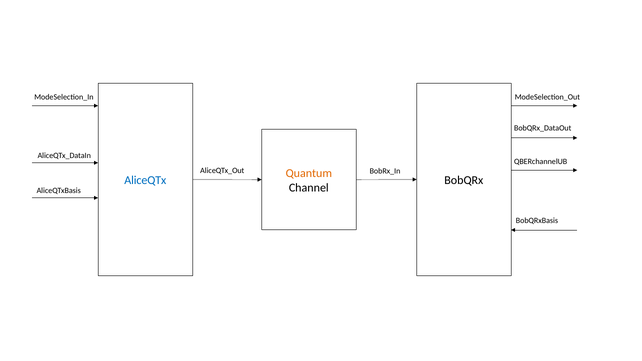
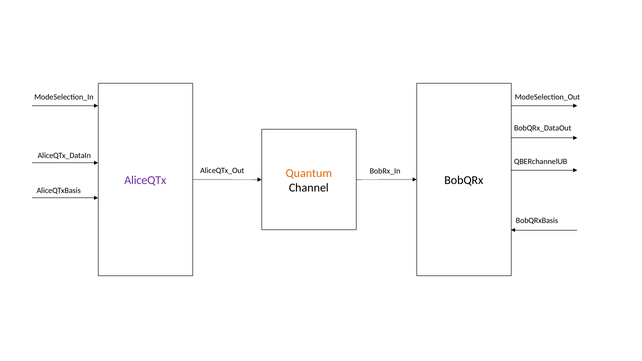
AliceQTx colour: blue -> purple (145, 180)
